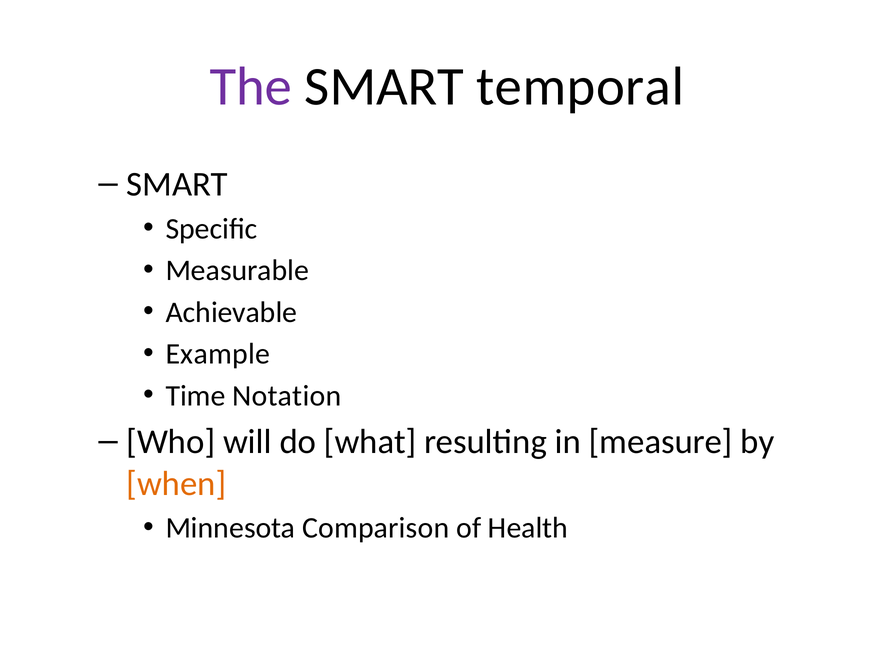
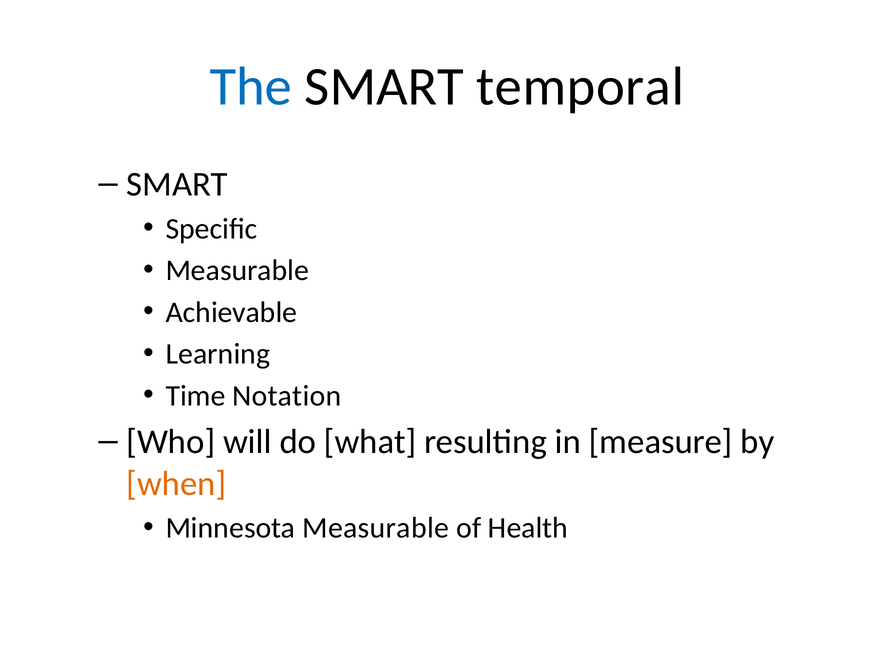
The colour: purple -> blue (251, 87)
Example: Example -> Learning (218, 354)
Minnesota Comparison: Comparison -> Measurable (376, 528)
